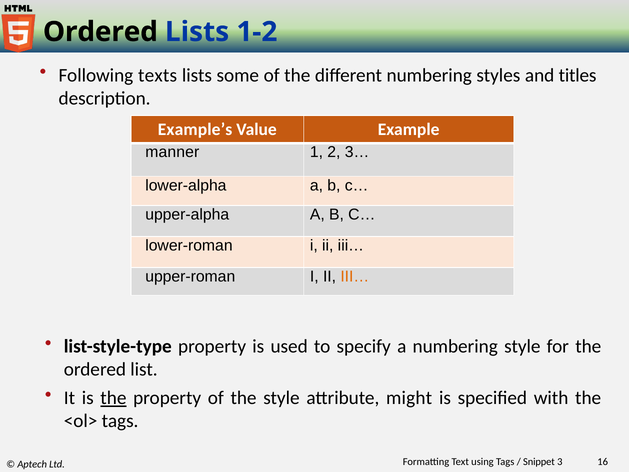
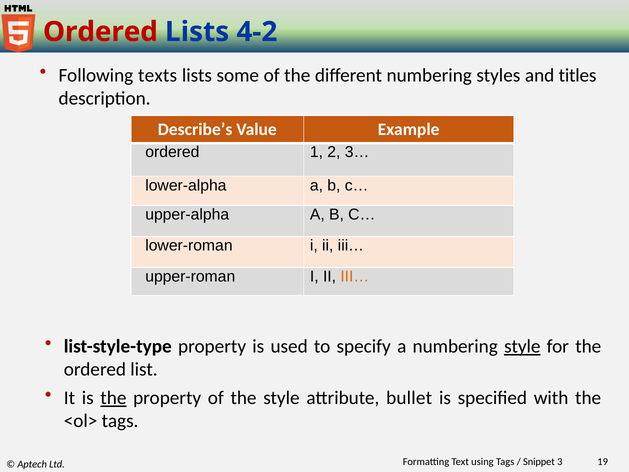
Ordered colour: black -> red (100, 32)
1-2: 1-2 -> 4-2 (257, 32)
Example’s: Example’s -> Describe’s (195, 129)
manner: manner -> ordered (172, 152)
style underline: none -> present (522, 346)
might: might -> bullet (409, 398)
16: 16 -> 19 (603, 461)
